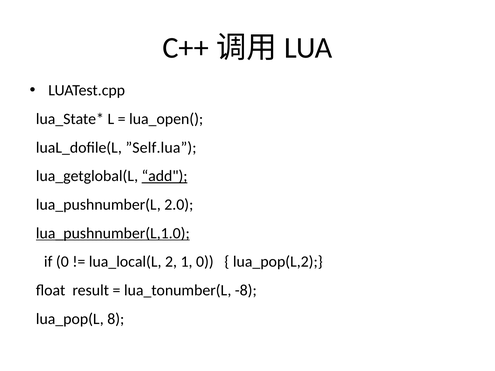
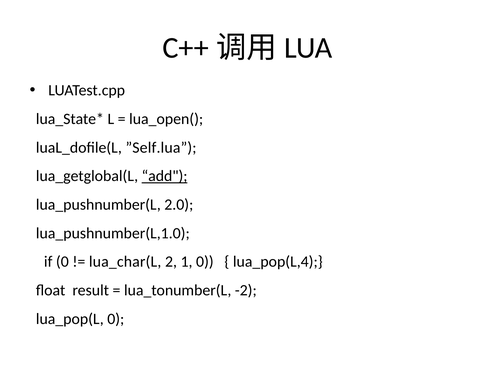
lua_pushnumber(L,1.0 underline: present -> none (113, 233)
lua_local(L: lua_local(L -> lua_char(L (125, 262)
lua_pop(L,2: lua_pop(L,2 -> lua_pop(L,4 (278, 262)
-8: -8 -> -2 (246, 291)
lua_pop(L 8: 8 -> 0 (116, 319)
